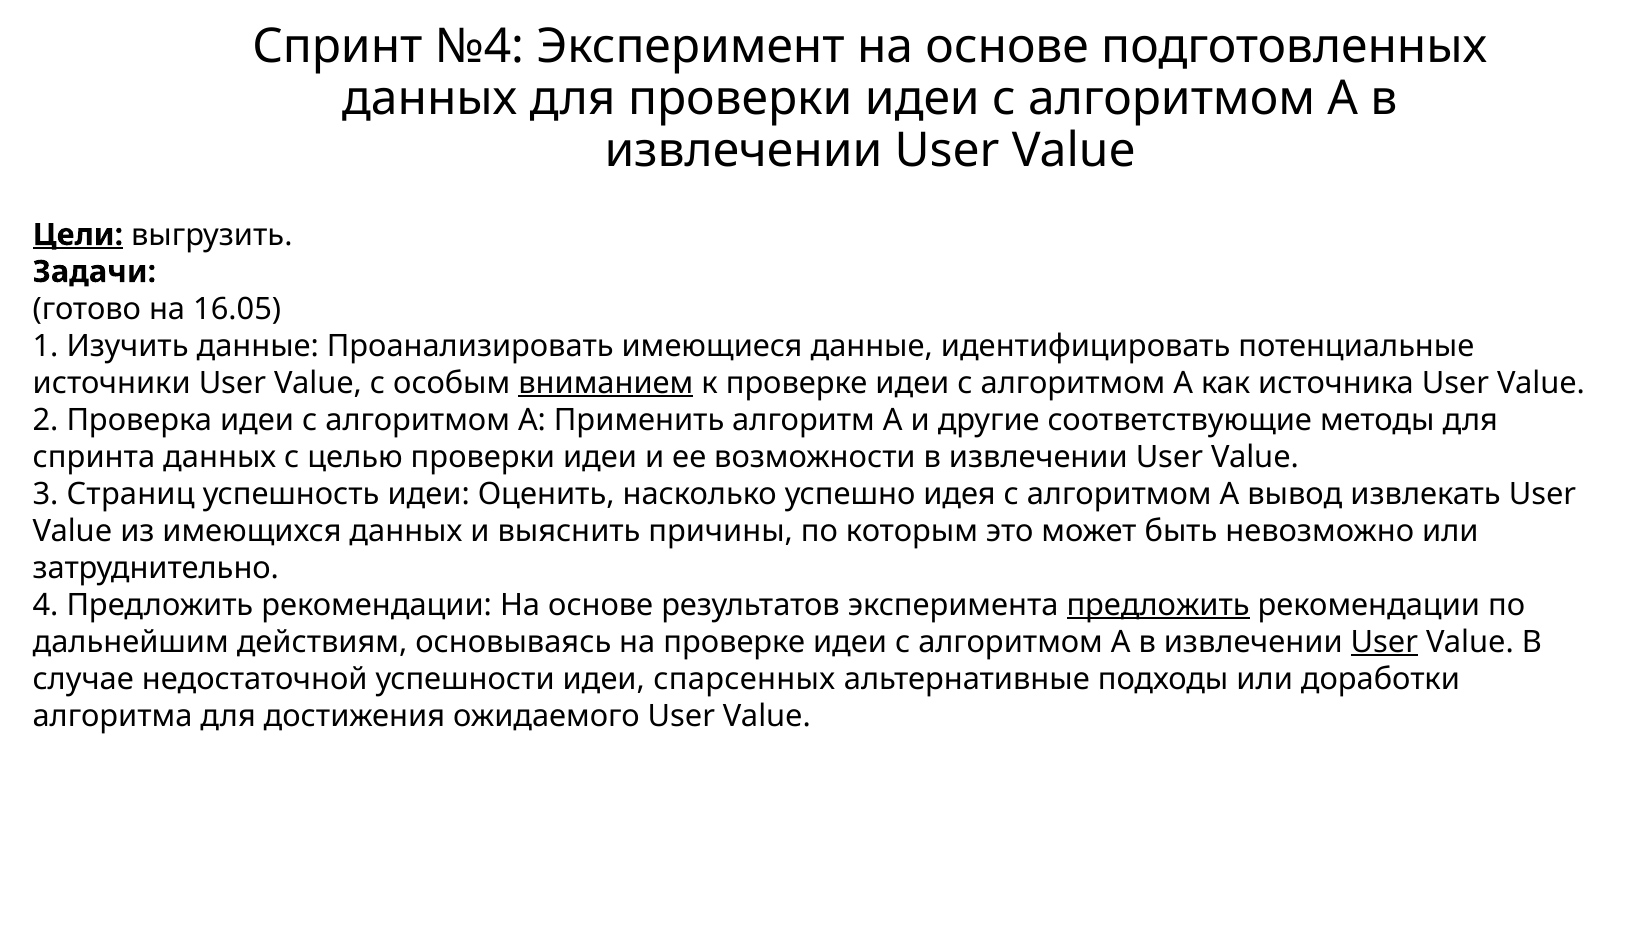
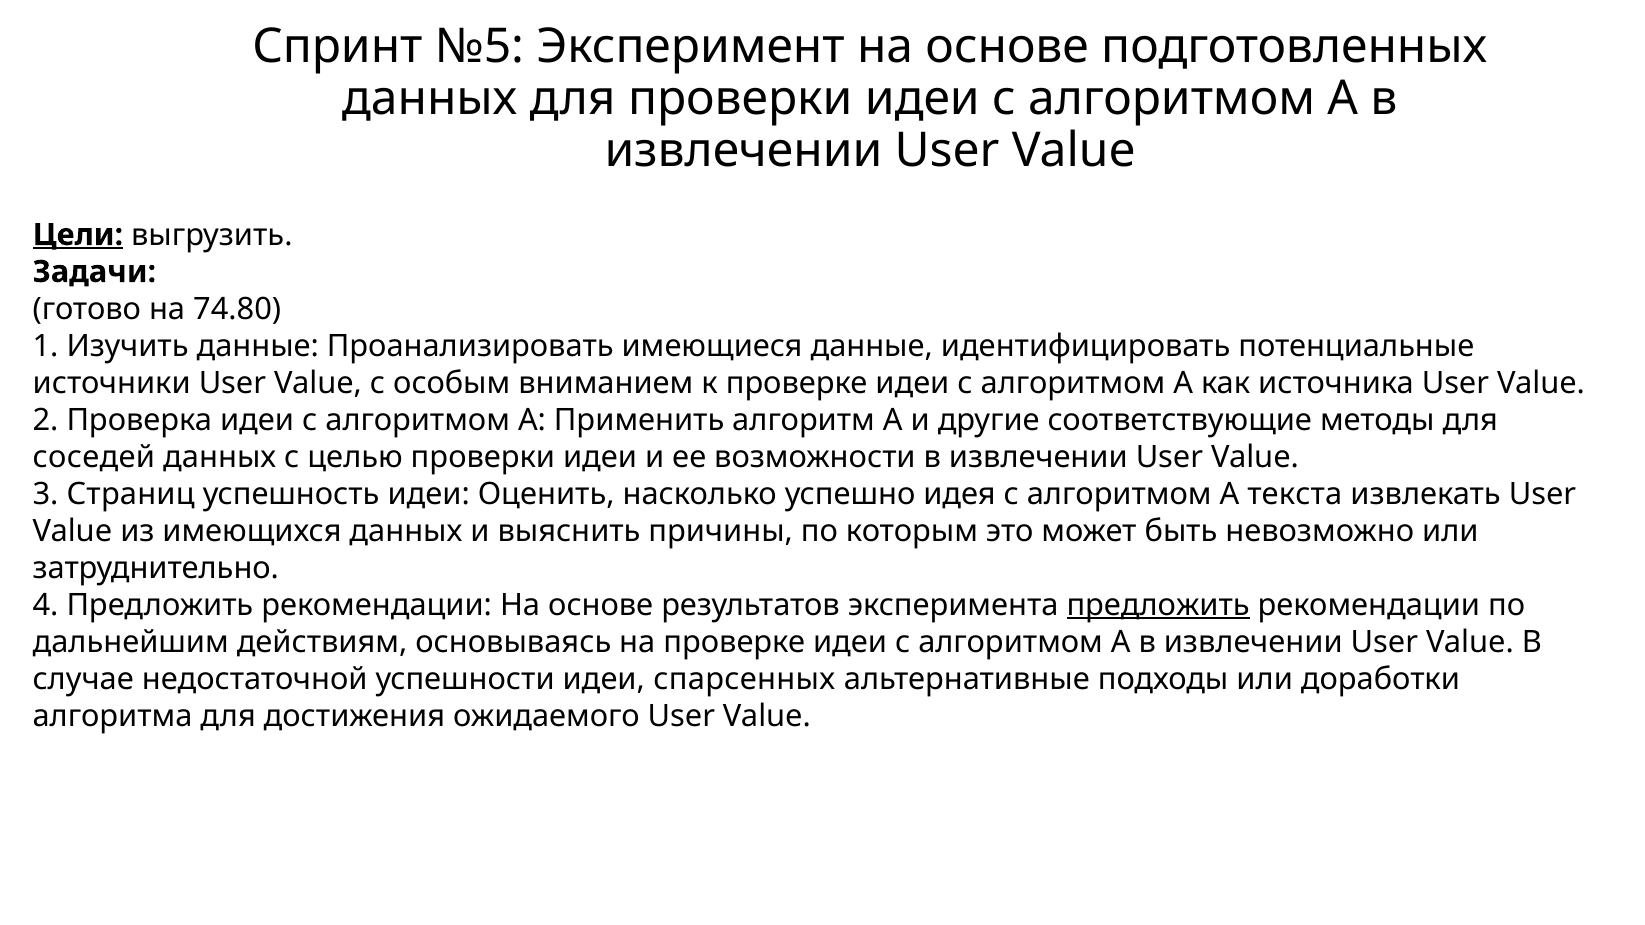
№4: №4 -> №5 (479, 47)
16.05: 16.05 -> 74.80 (237, 309)
вниманием underline: present -> none (606, 383)
спринта: спринта -> соседей (94, 457)
вывод: вывод -> текста (1295, 494)
User underline: present -> none (1384, 642)
